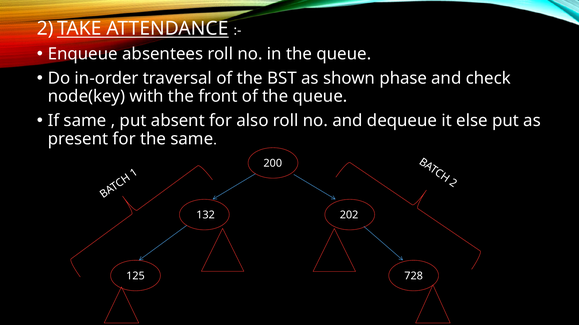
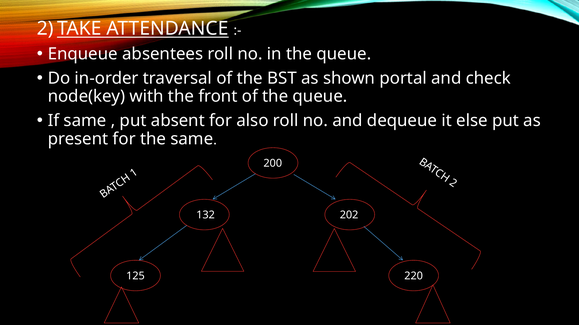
phase: phase -> portal (403, 78)
728: 728 -> 220 (414, 276)
